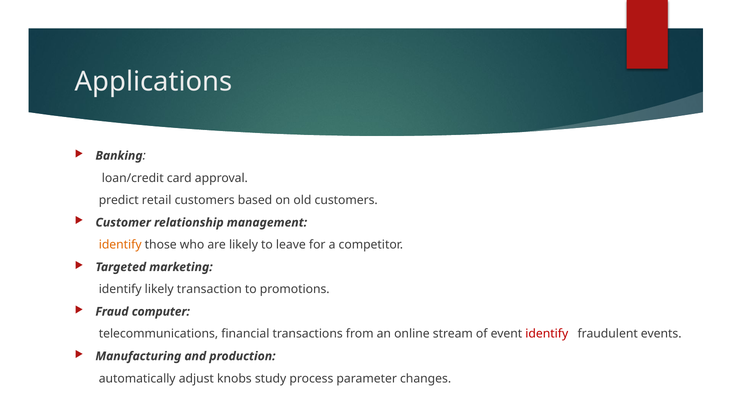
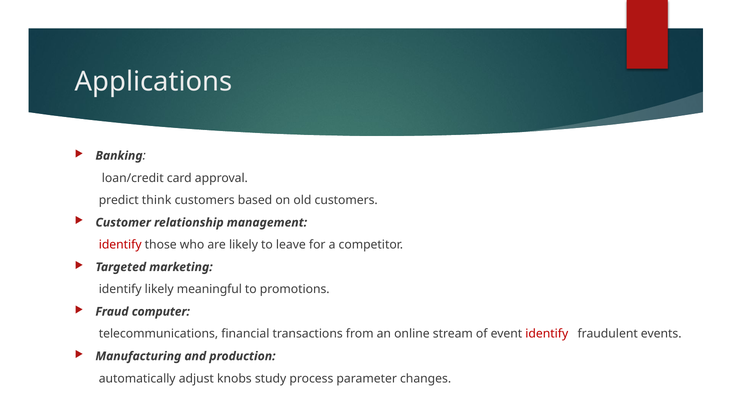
retail: retail -> think (157, 200)
identify colour: orange -> red (120, 245)
transaction: transaction -> meaningful (209, 289)
